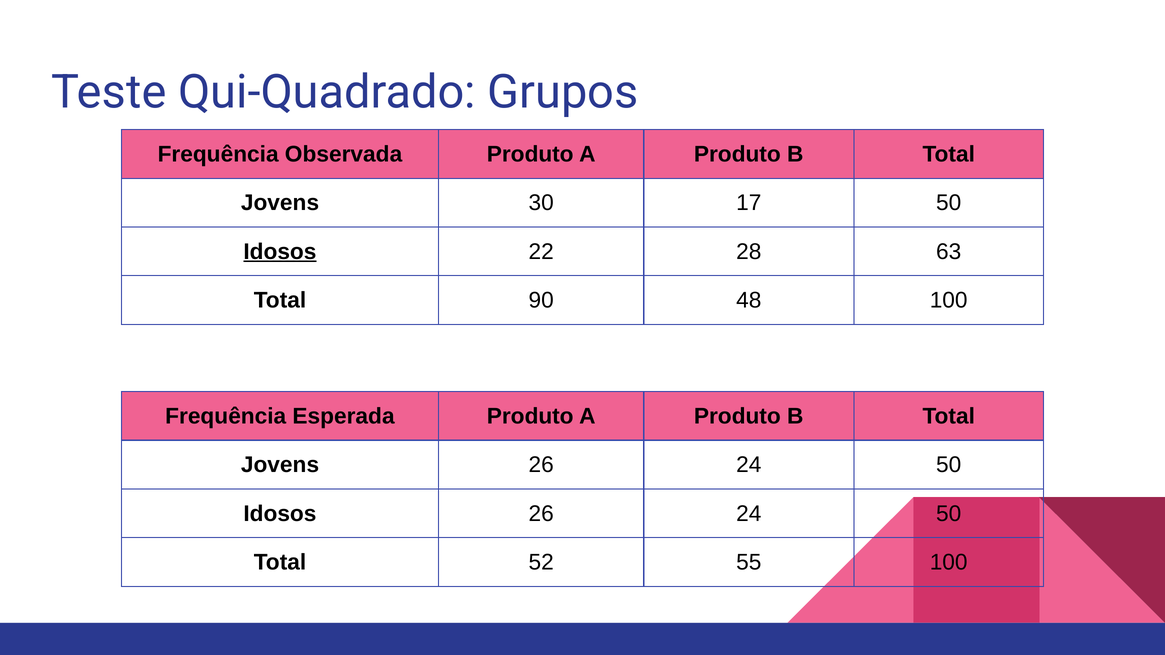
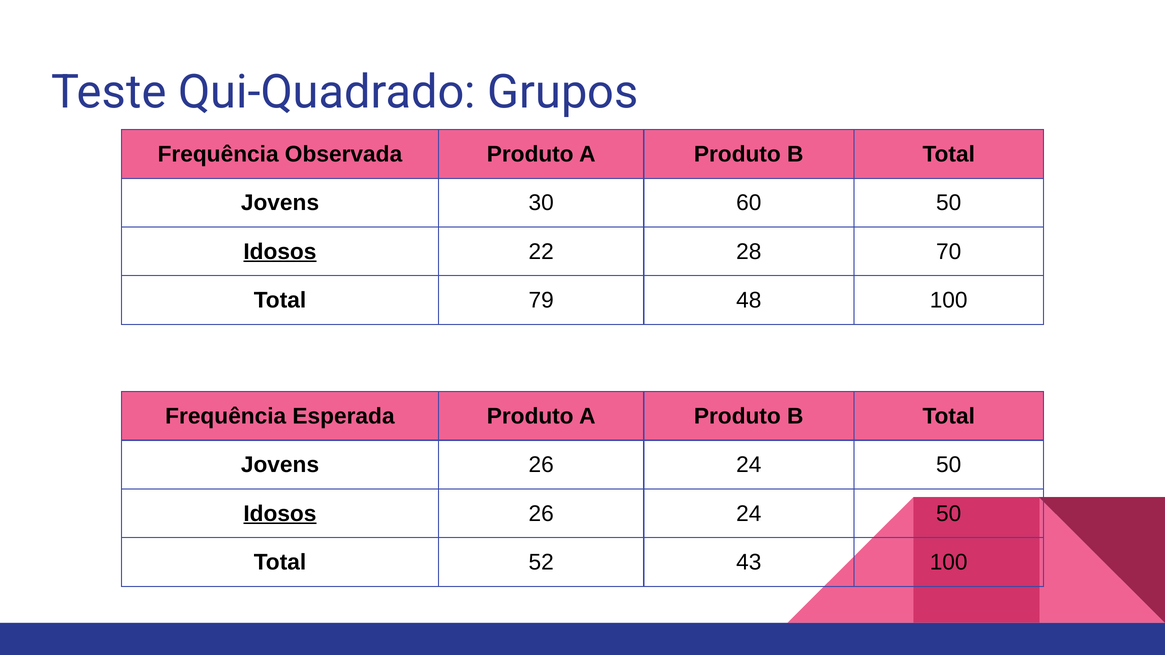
17: 17 -> 60 (749, 203)
63: 63 -> 70 (949, 252)
90: 90 -> 79 (541, 301)
Idosos underline: none -> present (280, 514)
55: 55 -> 43 (749, 563)
